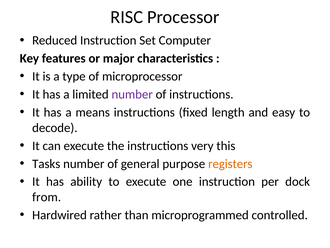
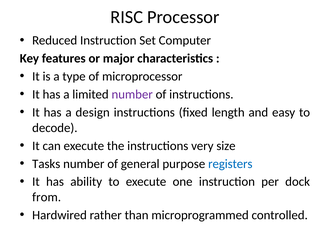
means: means -> design (93, 112)
this: this -> size (226, 145)
registers colour: orange -> blue (230, 163)
